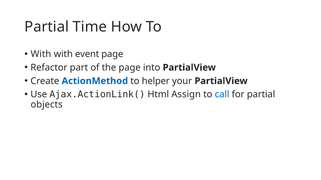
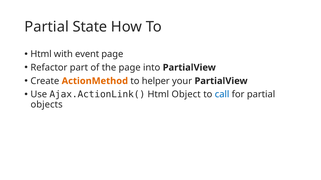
Time: Time -> State (90, 27)
With: With -> Html (41, 54)
ActionMethod colour: blue -> orange (95, 81)
Assign: Assign -> Object (186, 95)
